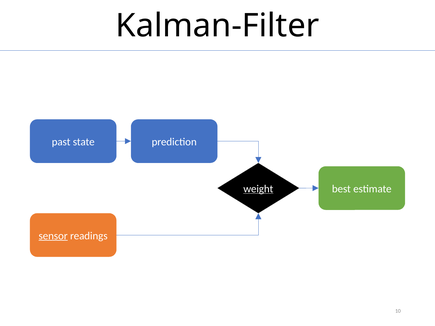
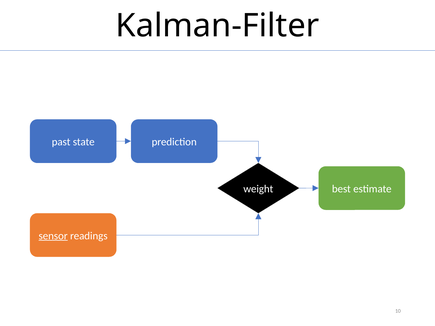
weight underline: present -> none (258, 189)
